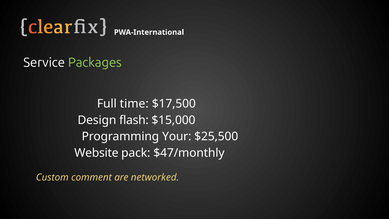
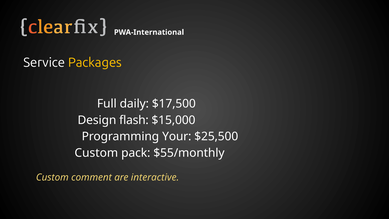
Packages colour: light green -> yellow (95, 63)
time: time -> daily (134, 104)
Website: Website -> Custom (96, 153)
$47/monthly: $47/monthly -> $55/monthly (189, 153)
networked: networked -> interactive (155, 177)
